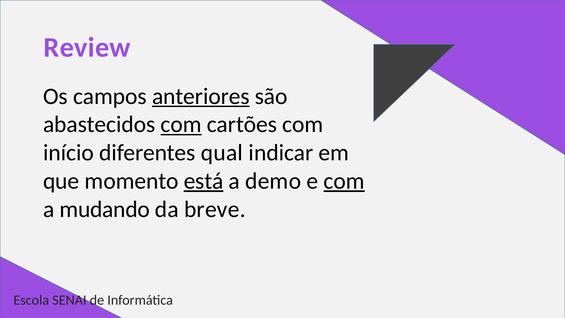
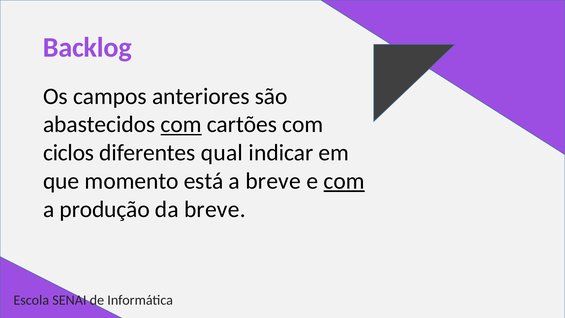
Review: Review -> Backlog (87, 47)
anteriores underline: present -> none (201, 96)
início: início -> ciclos (69, 153)
está underline: present -> none (204, 181)
a demo: demo -> breve (273, 181)
mudando: mudando -> produção (105, 209)
